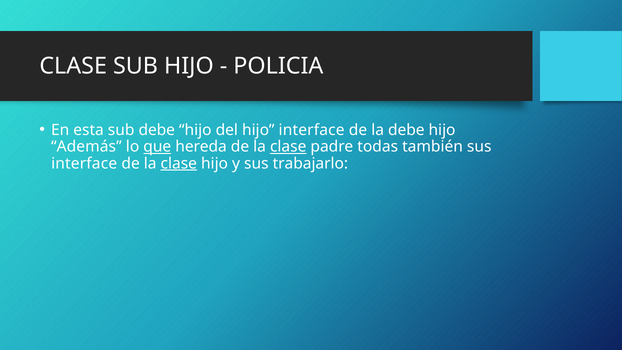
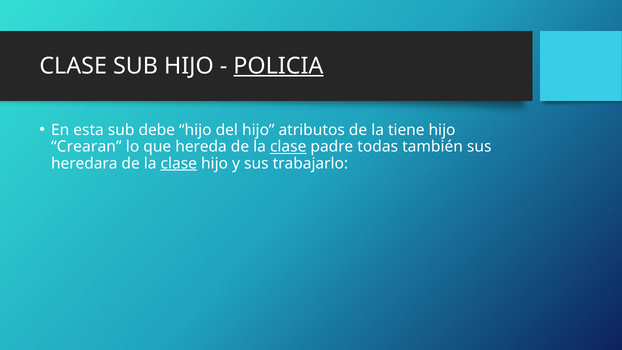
POLICIA underline: none -> present (278, 66)
hijo interface: interface -> atributos (312, 130)
la debe: debe -> tiene (406, 130)
Además: Además -> Crearan (86, 147)
que underline: present -> none (157, 147)
interface: interface -> heredara (84, 163)
